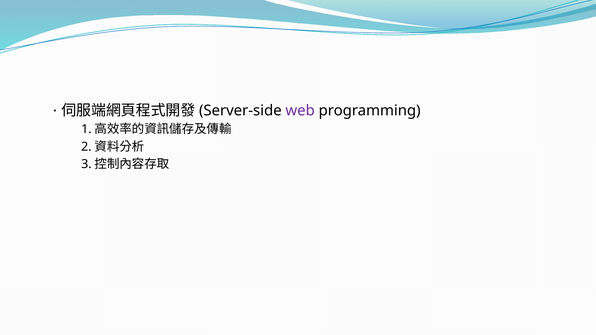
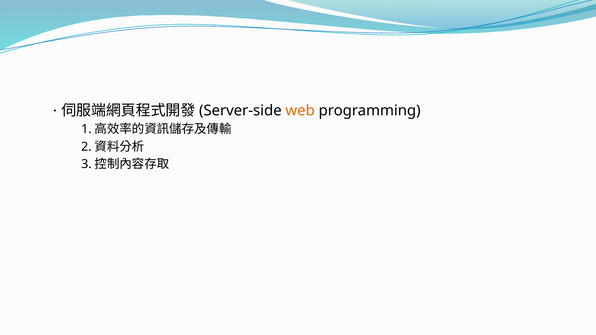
web colour: purple -> orange (300, 111)
